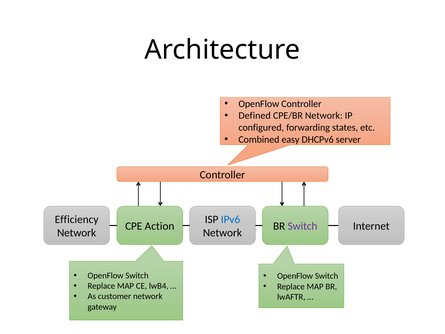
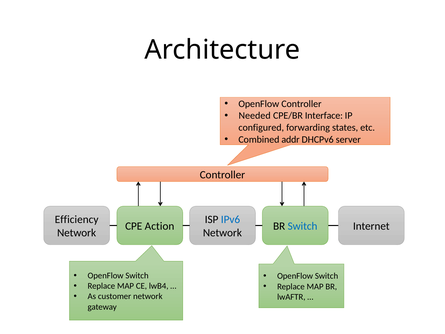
Defined: Defined -> Needed (255, 116)
CPE/BR Network: Network -> Interface (324, 116)
easy: easy -> addr (291, 139)
Switch colour: purple -> blue (303, 226)
